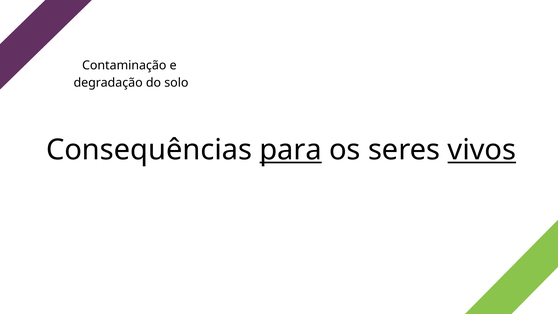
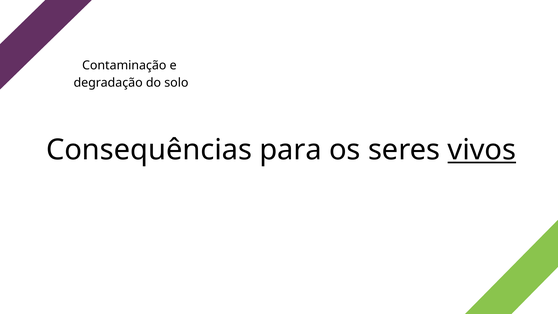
para underline: present -> none (291, 150)
